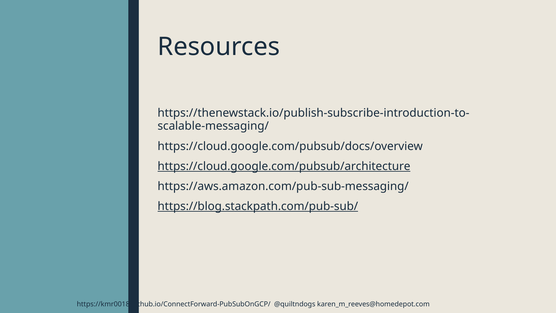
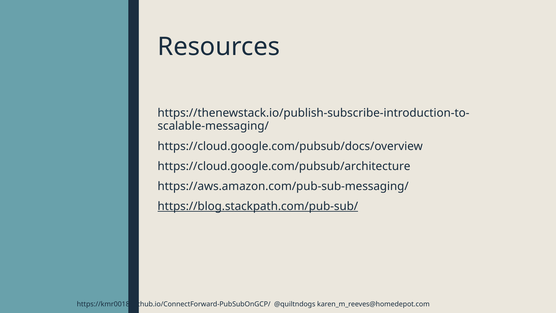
https://cloud.google.com/pubsub/architecture underline: present -> none (284, 166)
